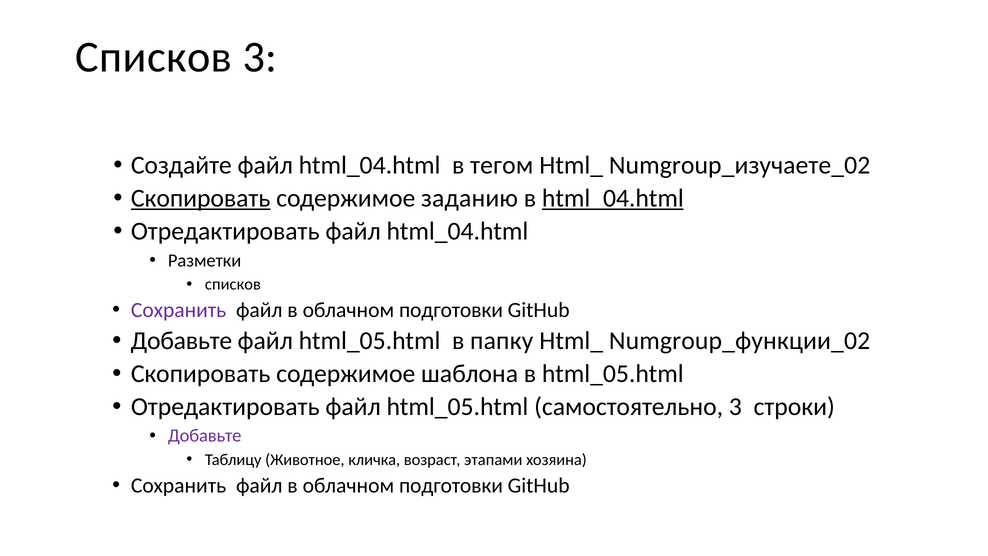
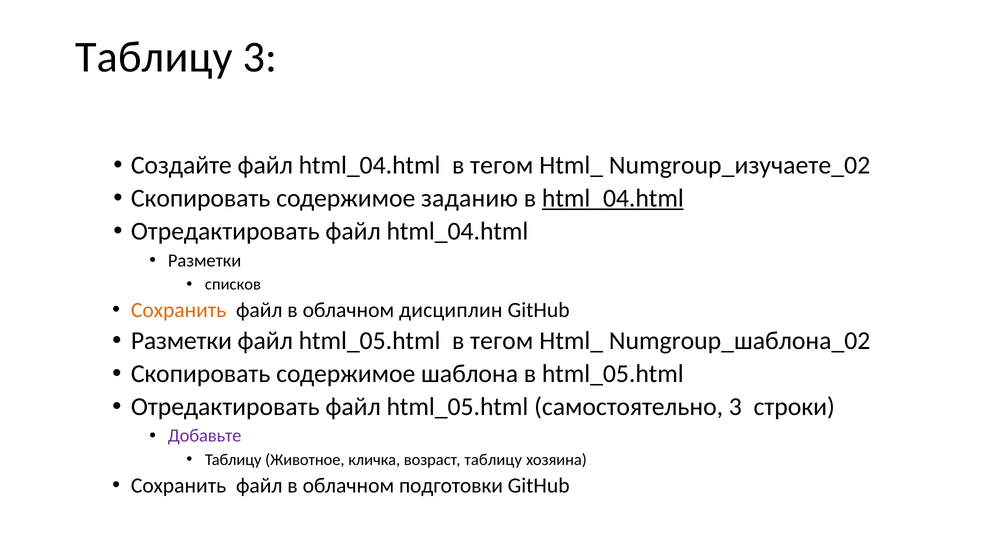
Списков: Списков -> Таблицу (154, 57)
Скопировать underline: present -> none (201, 198)
Сохранить colour: purple -> orange (179, 310)
подготовки: подготовки -> дисциплин (451, 310)
Добавьте: Добавьте -> Разметки (181, 341)
html_05.html в папку: папку -> тегом (502, 341)
Numgroup_функции_02: Numgroup_функции_02 -> Numgroup_шаблона_02 (740, 341)
возраст этапами: этапами -> таблицу (493, 460)
